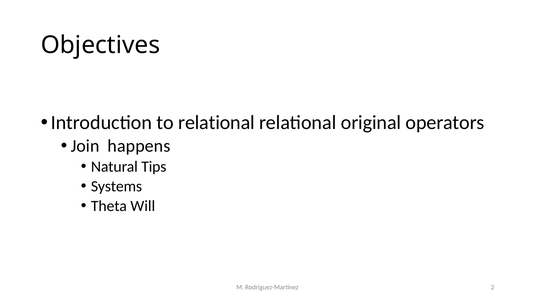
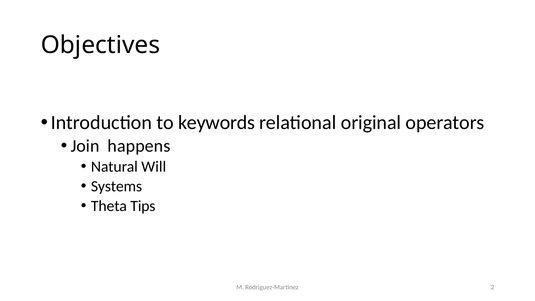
to relational: relational -> keywords (217, 122)
Tips: Tips -> Will (154, 167)
Will: Will -> Tips (143, 206)
